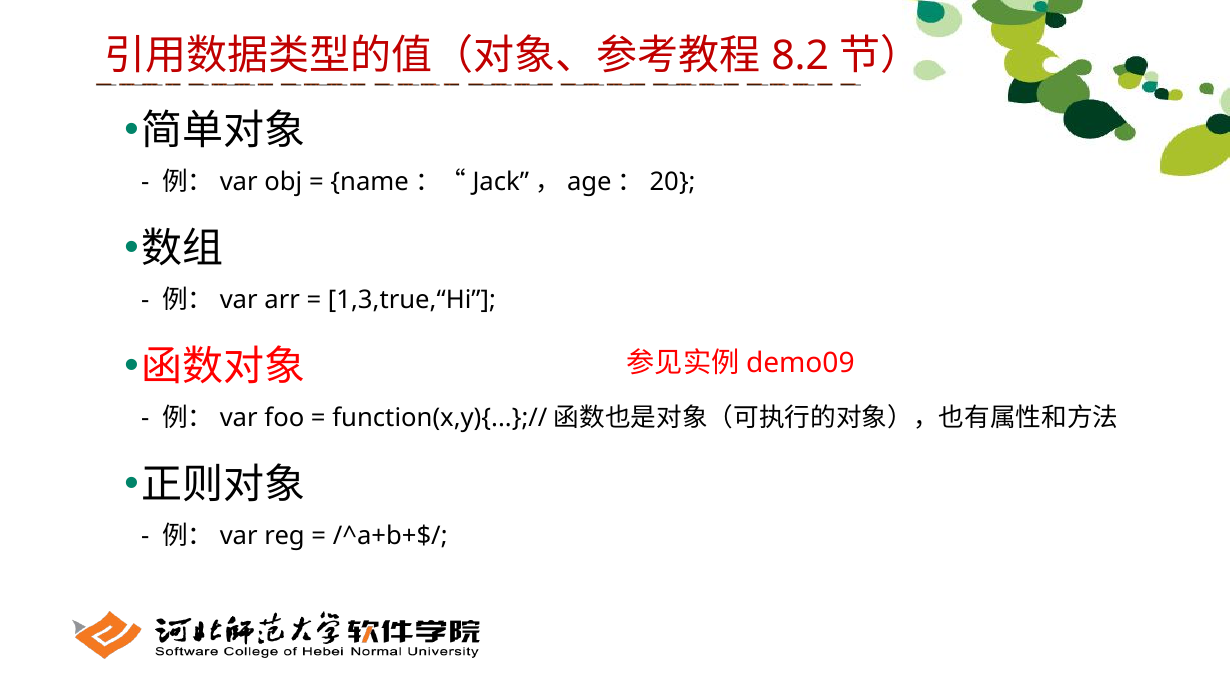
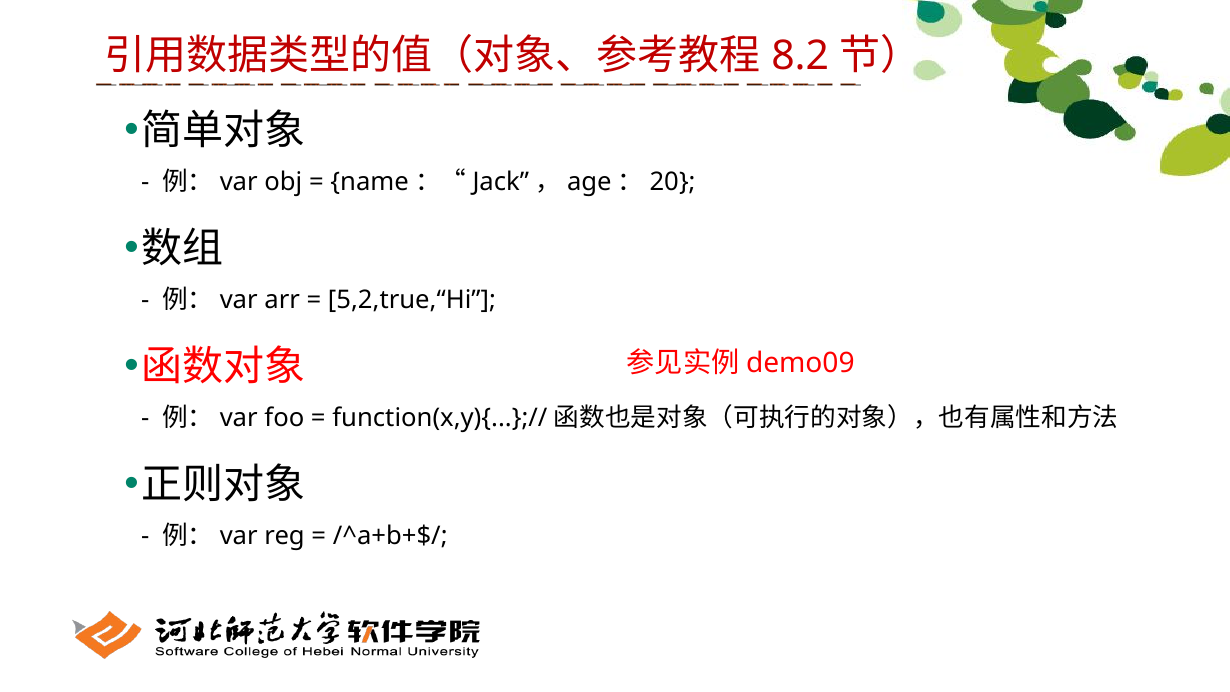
1,3,true,“Hi: 1,3,true,“Hi -> 5,2,true,“Hi (412, 300)
